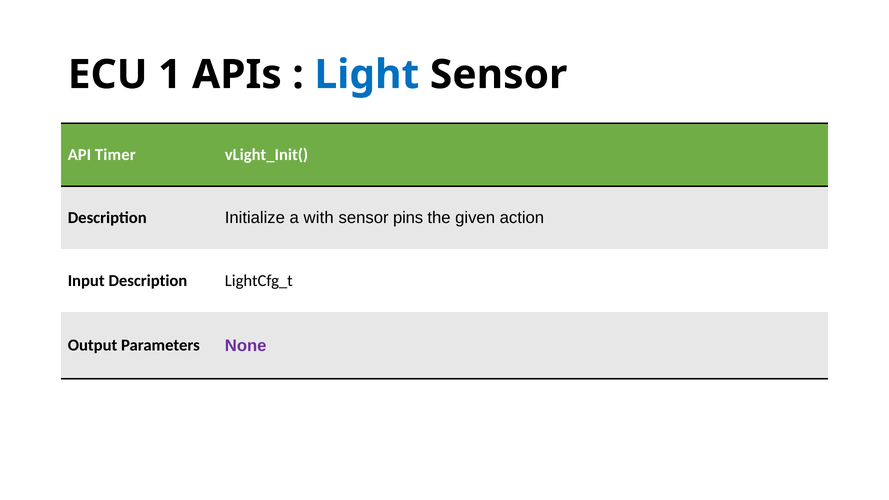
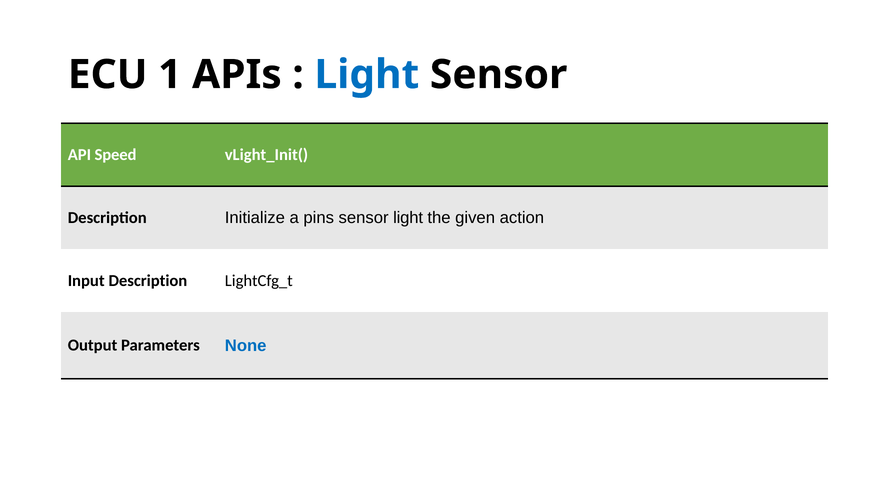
Timer: Timer -> Speed (116, 155)
with: with -> pins (319, 218)
sensor pins: pins -> light (408, 218)
None colour: purple -> blue (246, 346)
